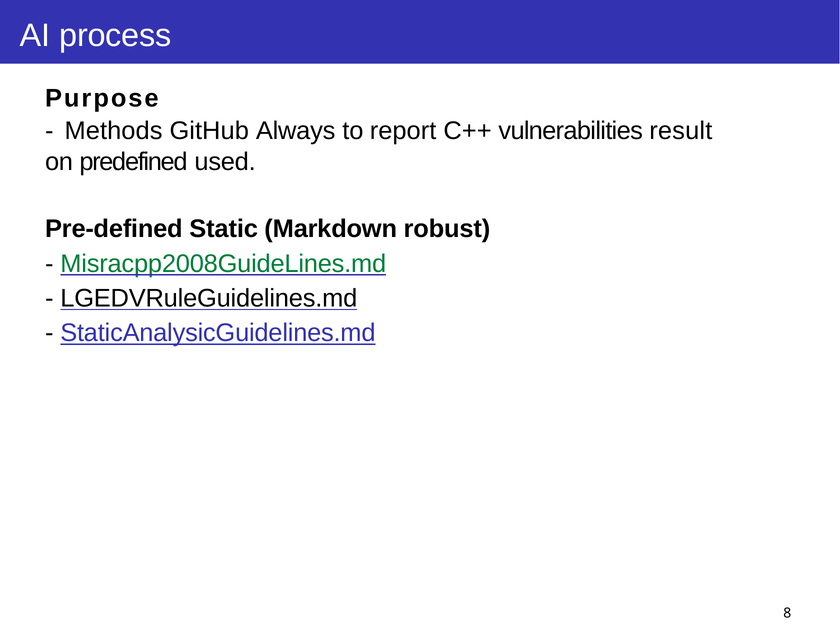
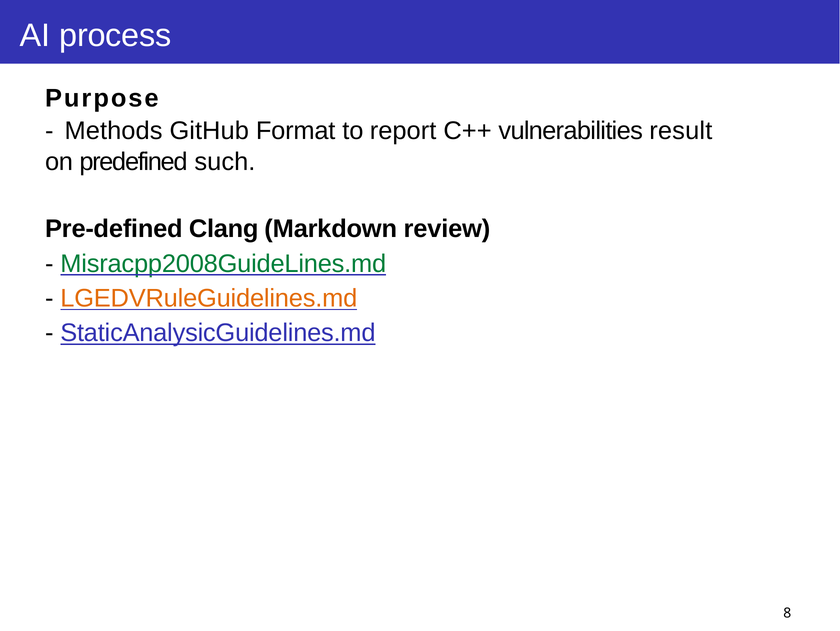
Always: Always -> Format (296, 131)
used: used -> such (225, 162)
Static: Static -> Clang (224, 229)
robust: robust -> review (447, 229)
LGEDVRuleGuidelines.md colour: black -> orange (209, 298)
